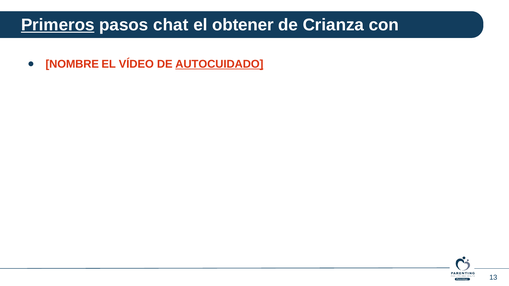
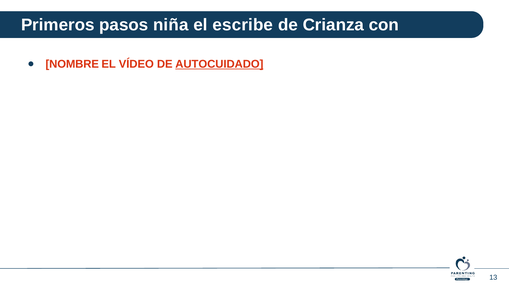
Primeros underline: present -> none (58, 25)
chat: chat -> niña (171, 25)
obtener: obtener -> escribe (243, 25)
